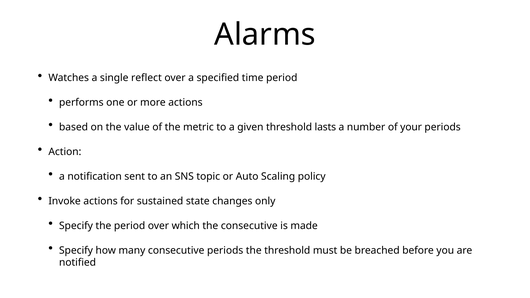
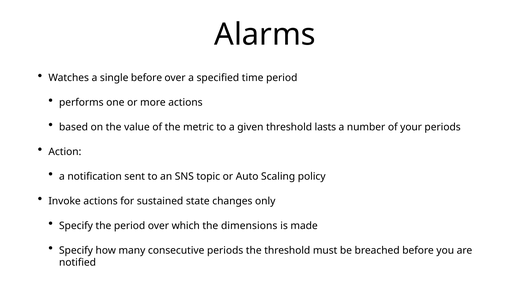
single reflect: reflect -> before (146, 78)
the consecutive: consecutive -> dimensions (249, 226)
